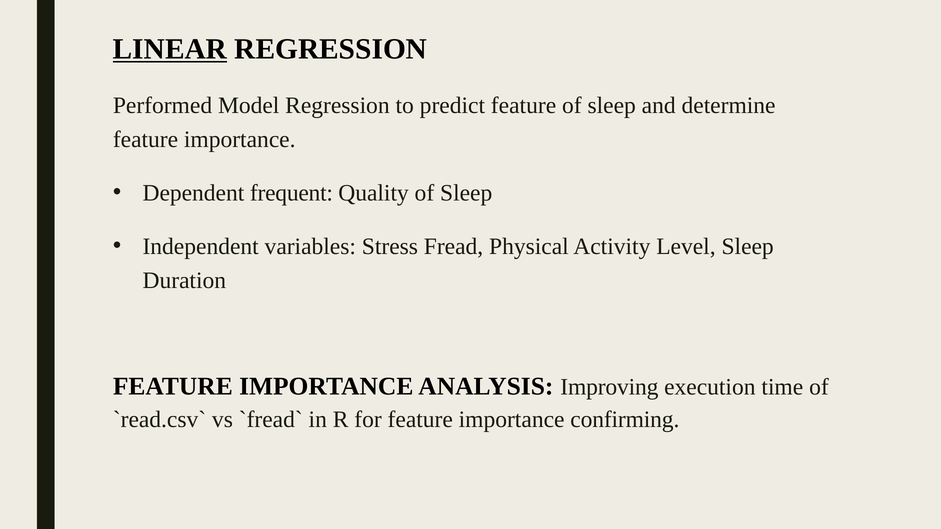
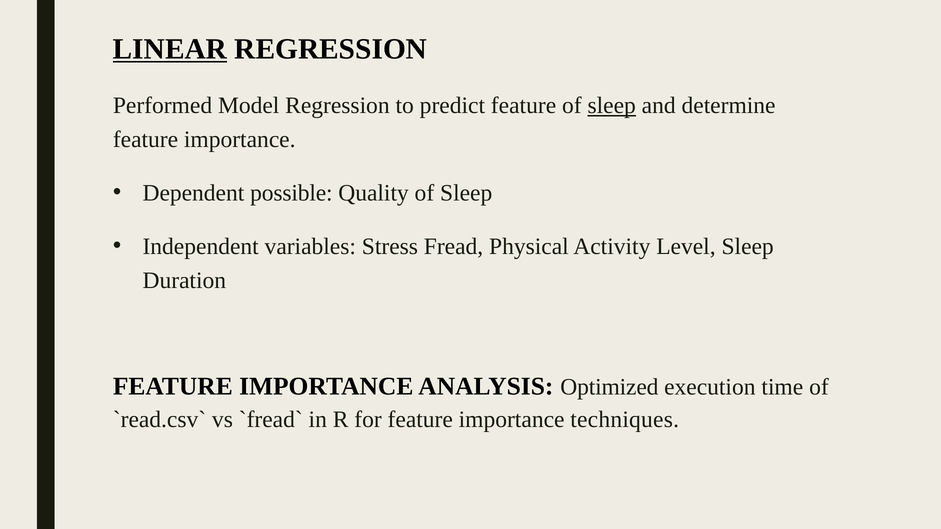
sleep underline: none -> present (612, 106)
frequent: frequent -> possible (291, 193)
Improving: Improving -> Optimized (609, 387)
confirming: confirming -> techniques (625, 420)
